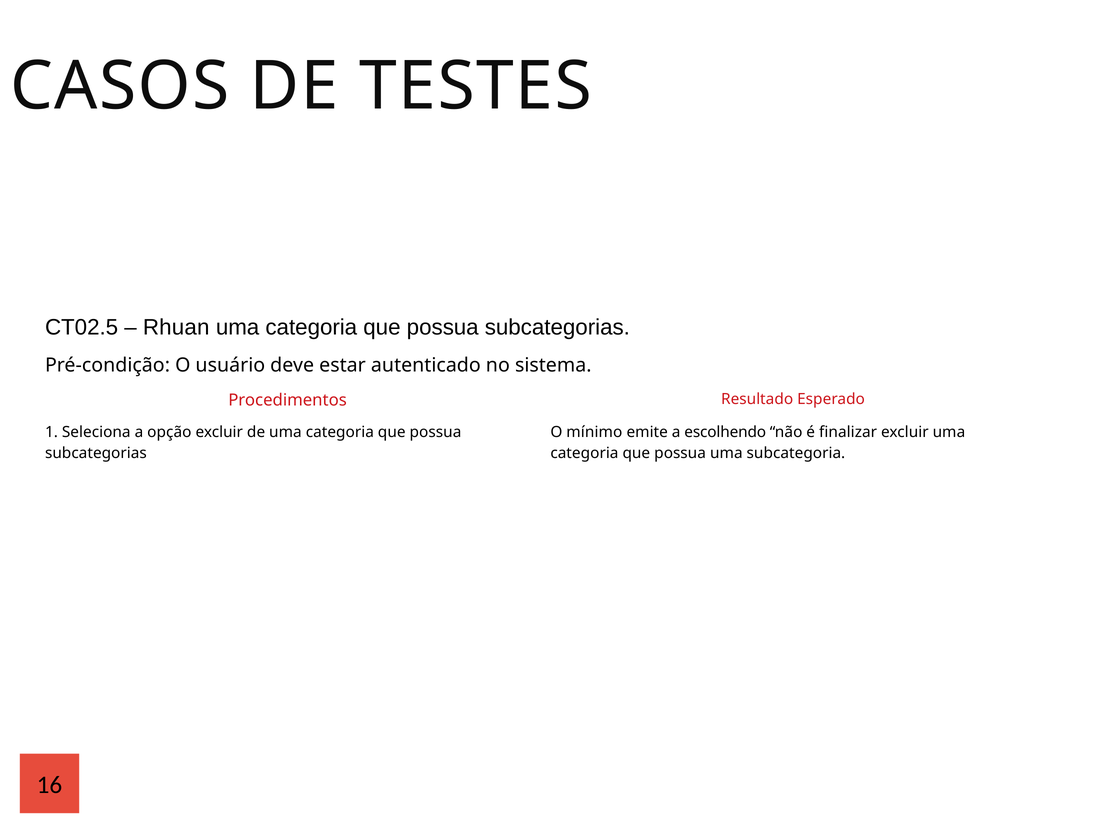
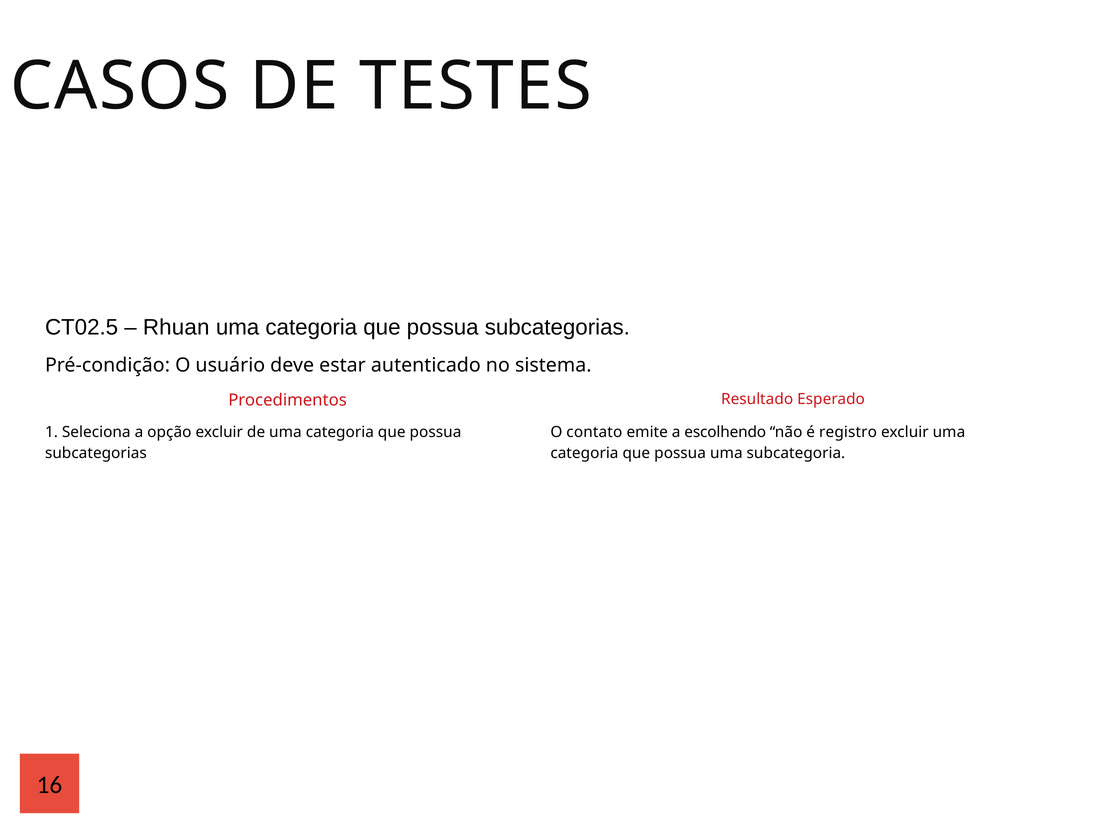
mínimo: mínimo -> contato (594, 432)
finalizar: finalizar -> registro (848, 432)
